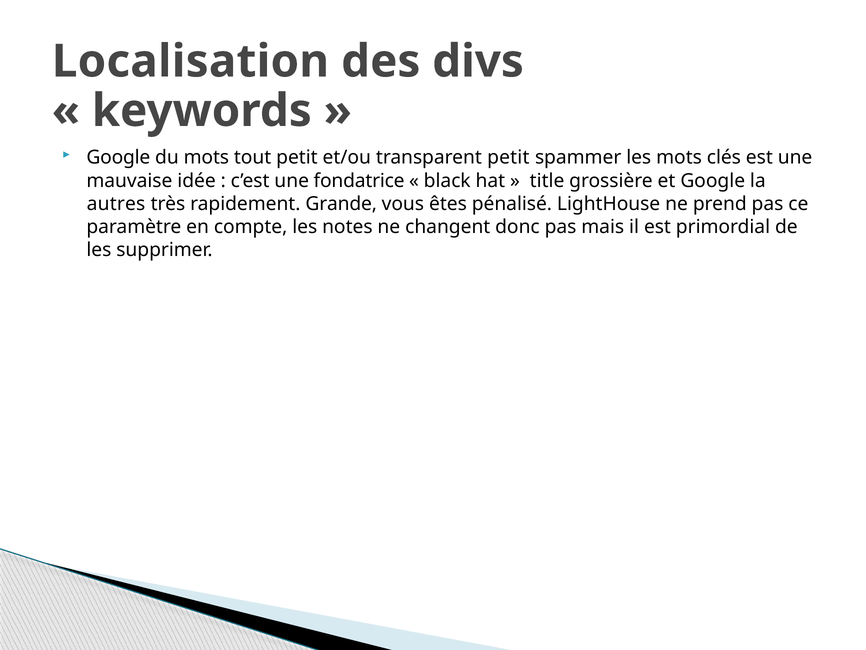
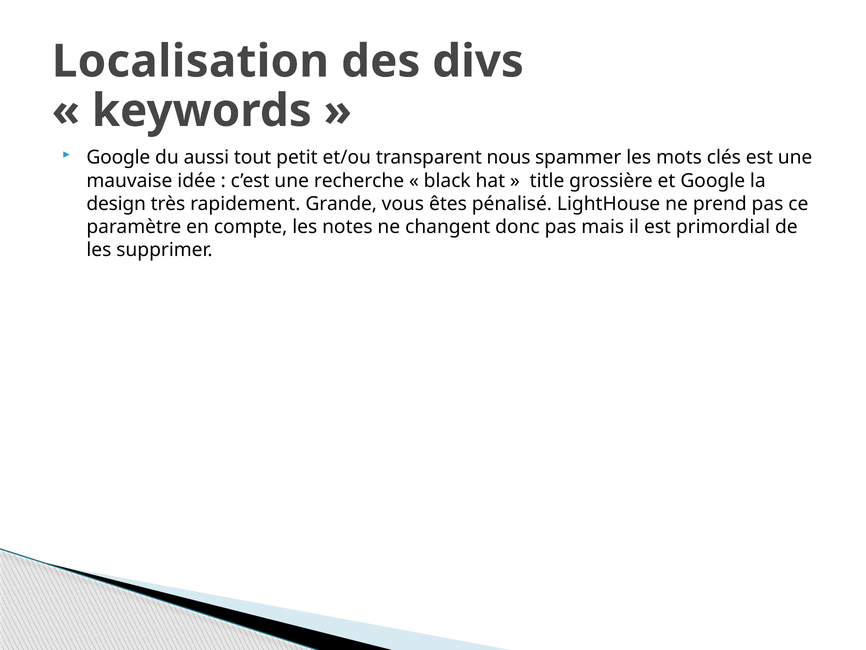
du mots: mots -> aussi (206, 157)
transparent petit: petit -> nous (509, 157)
fondatrice: fondatrice -> recherche (359, 181)
autres: autres -> design (116, 204)
